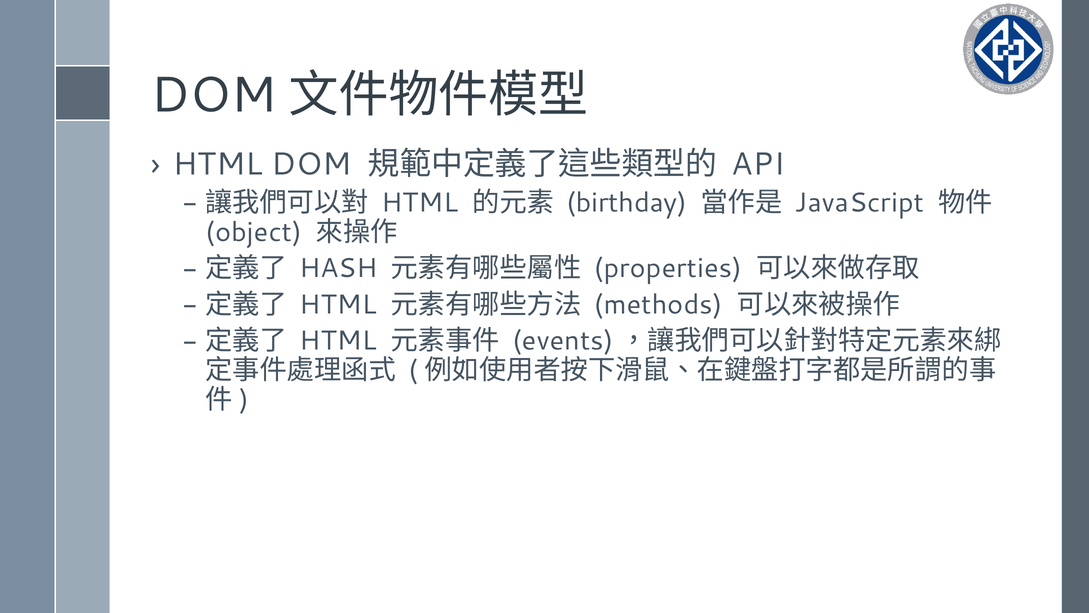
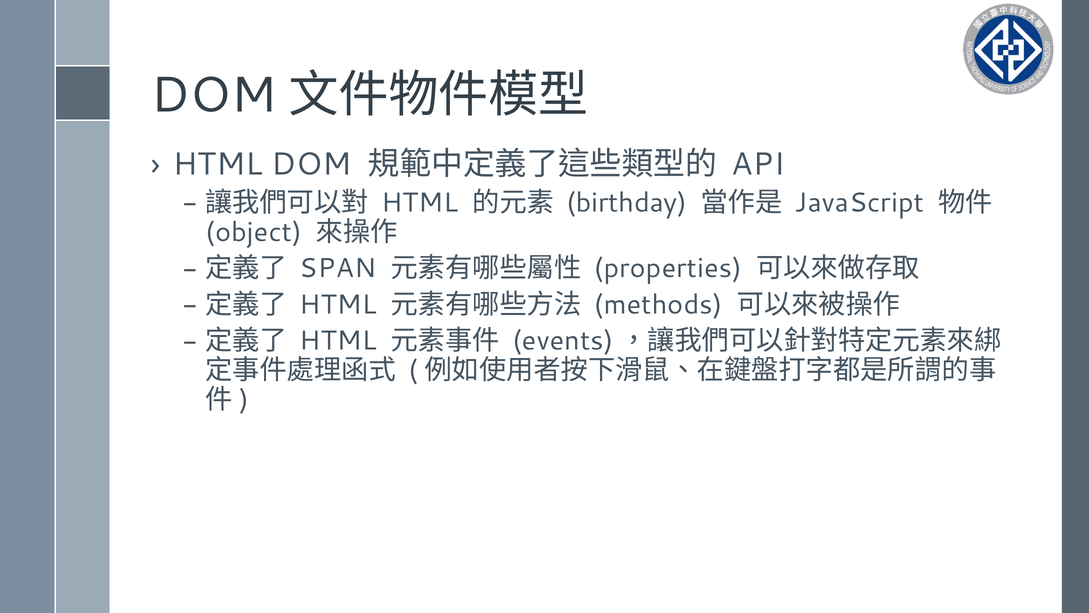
HASH: HASH -> SPAN (338, 268)
